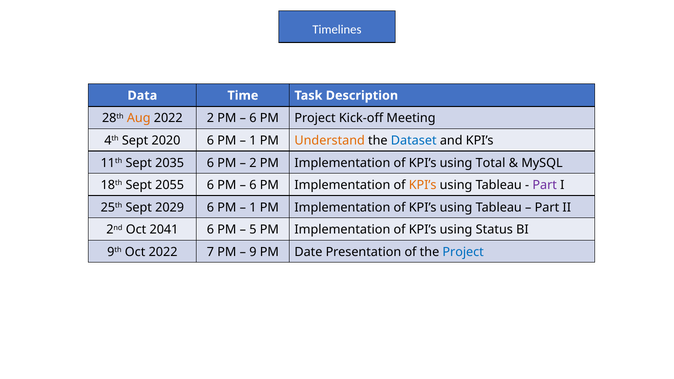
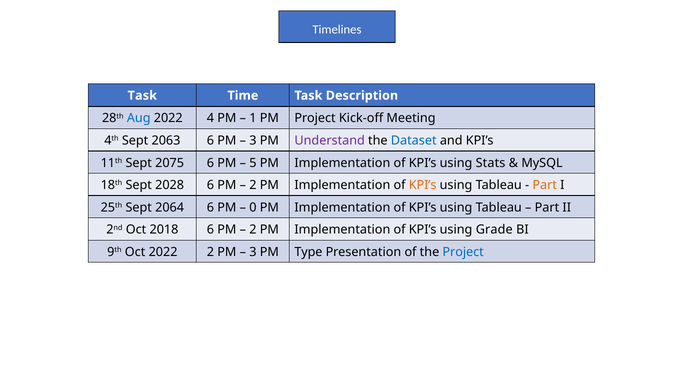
Data: Data -> Task (142, 96)
Aug colour: orange -> blue (139, 118)
2022 2: 2 -> 4 (210, 118)
6: 6 -> 1 (253, 118)
2020: 2020 -> 2063 (166, 141)
1: 1 -> 3 (253, 141)
Understand colour: orange -> purple (330, 141)
2035: 2035 -> 2075 (170, 163)
2: 2 -> 5 (253, 163)
Total: Total -> Stats (491, 163)
2055: 2055 -> 2028 (170, 185)
6: 6 -> 2 (253, 185)
Part colour: purple -> orange (545, 185)
2029: 2029 -> 2064 (170, 207)
1: 1 -> 0 (253, 207)
2041: 2041 -> 2018 (164, 230)
5: 5 -> 2 (253, 230)
Status: Status -> Grade (494, 230)
2022 7: 7 -> 2 (210, 252)
9: 9 -> 3 (253, 252)
Date: Date -> Type (308, 252)
